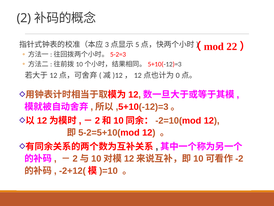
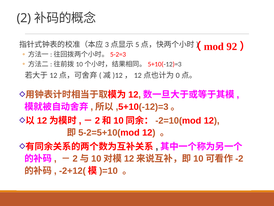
22: 22 -> 92 (232, 46)
